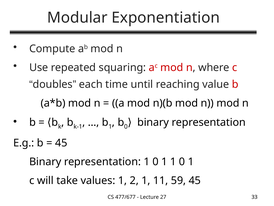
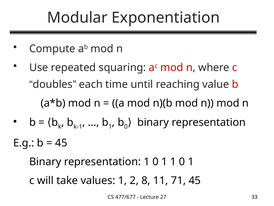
2 1: 1 -> 8 (146, 180)
59: 59 -> 71 (178, 180)
